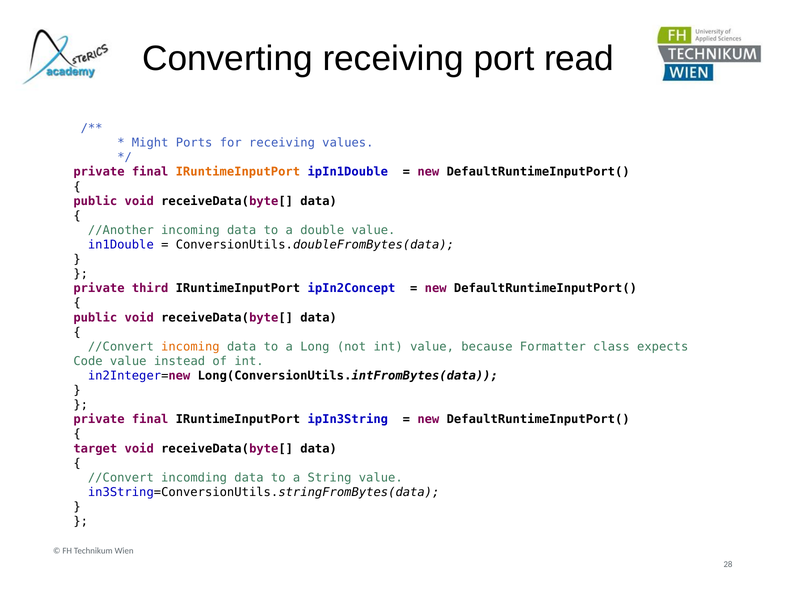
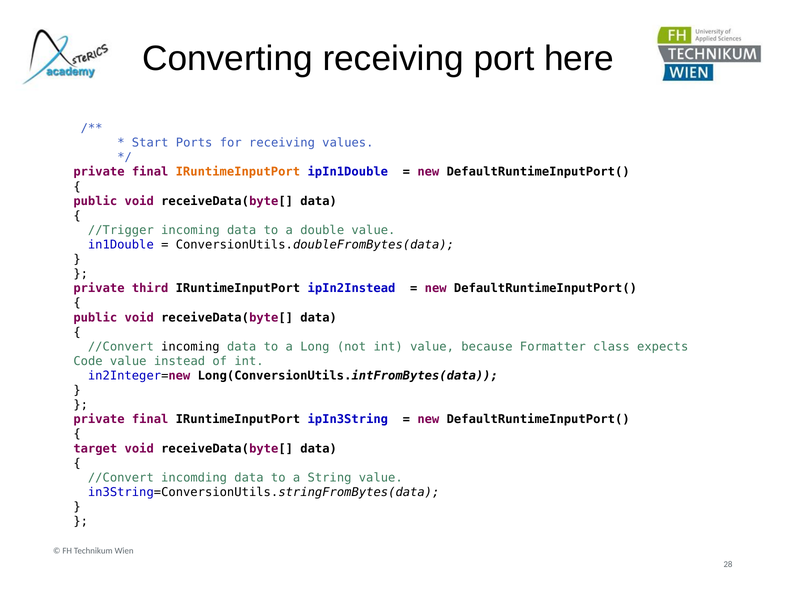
read: read -> here (579, 59)
Might: Might -> Start (150, 143)
//Another: //Another -> //Trigger (121, 230)
ipIn2Concept: ipIn2Concept -> ipIn2Instead (351, 289)
incoming colour: orange -> black (190, 347)
